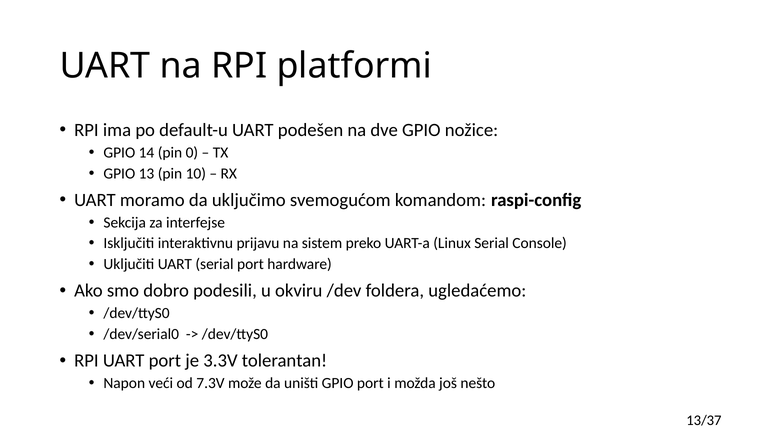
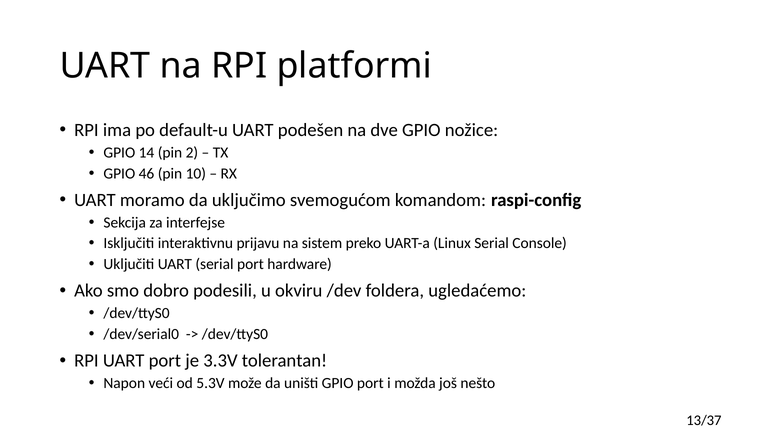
0: 0 -> 2 (192, 152)
13: 13 -> 46 (146, 173)
7.3V: 7.3V -> 5.3V (210, 383)
